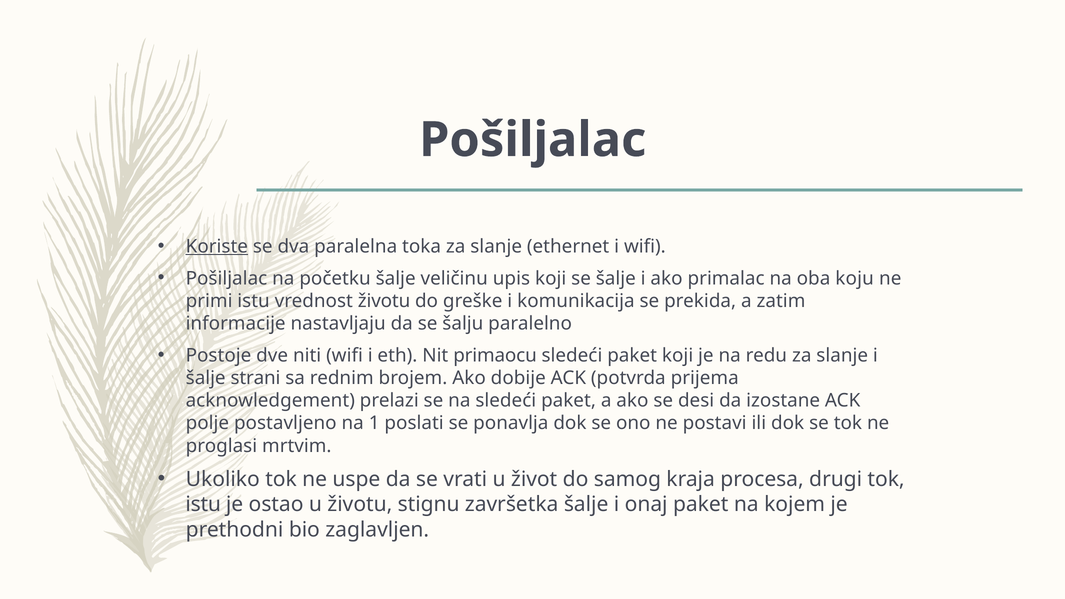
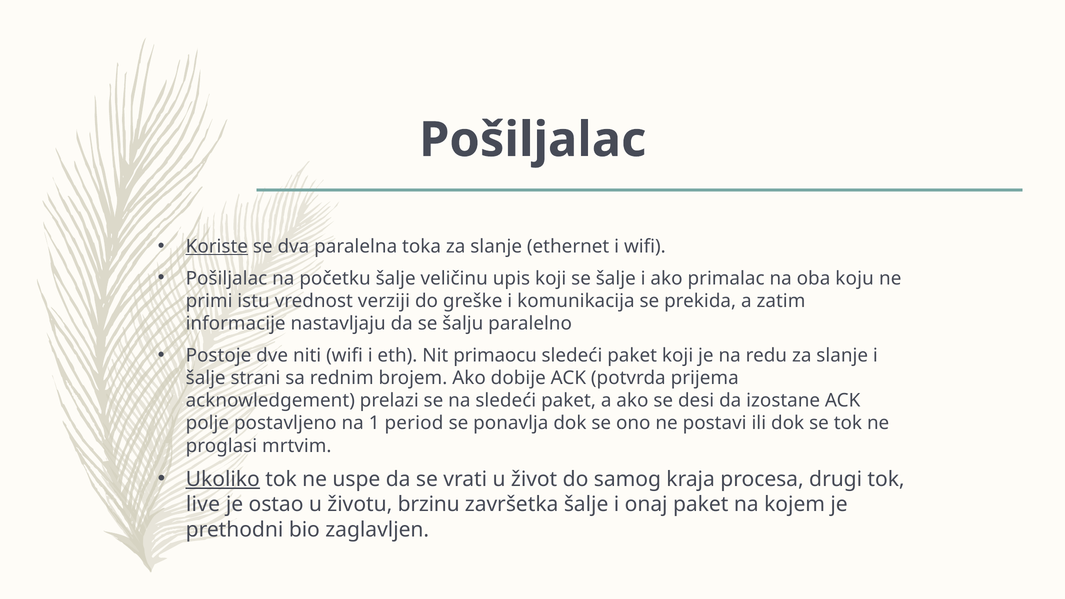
vrednost životu: životu -> verziji (384, 301)
poslati: poslati -> period (414, 423)
Ukoliko underline: none -> present (223, 479)
istu: istu -> live (203, 504)
stignu: stignu -> brzinu (429, 504)
